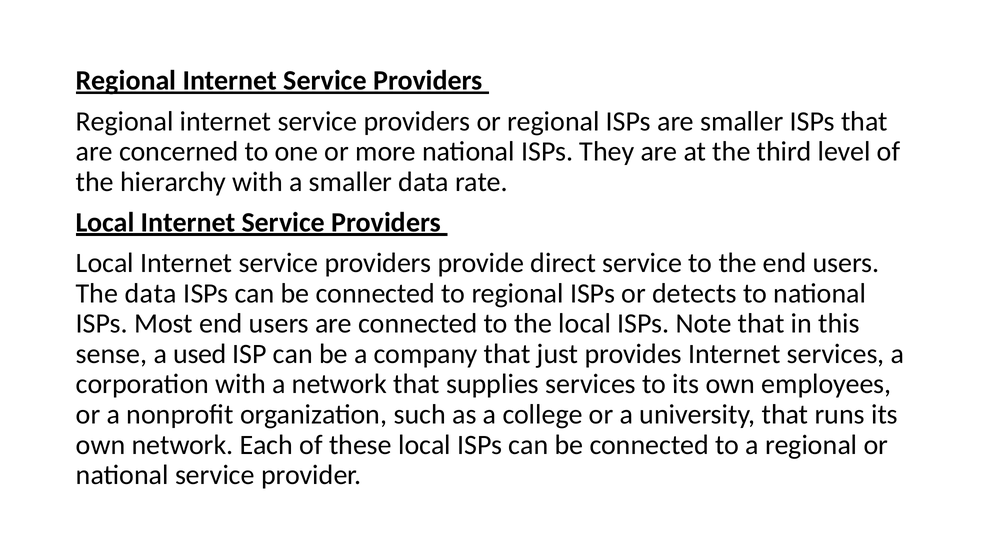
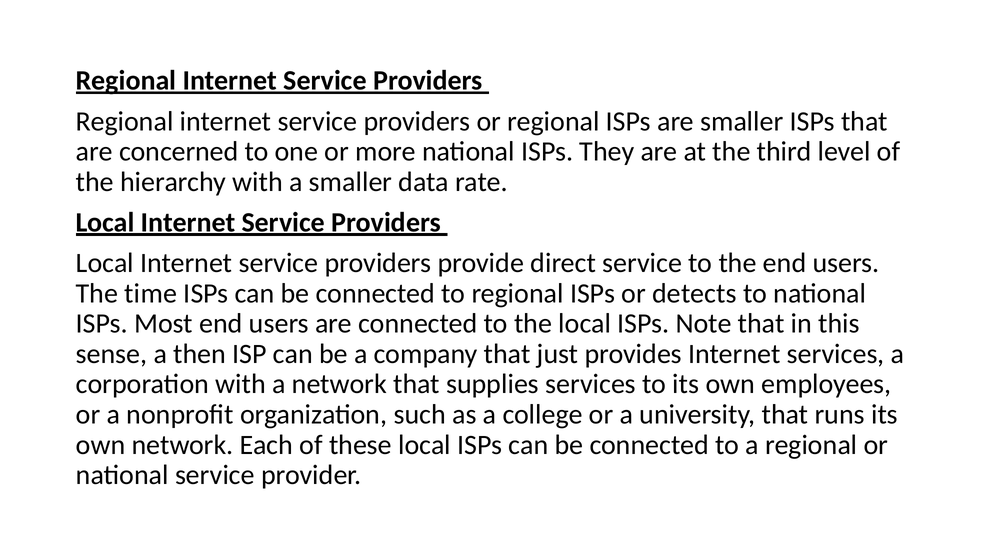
The data: data -> time (151, 294)
used: used -> then (200, 354)
